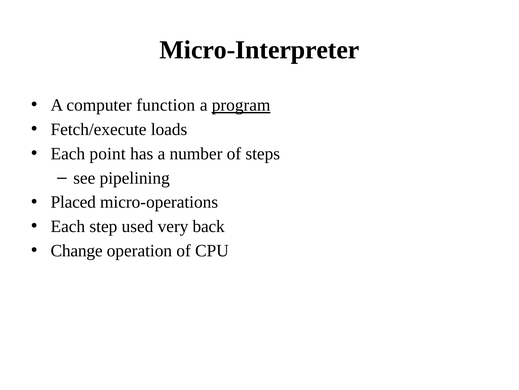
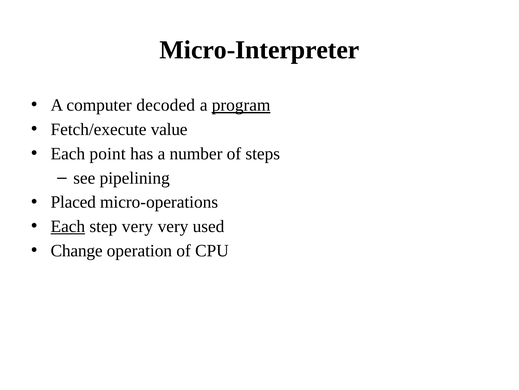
function: function -> decoded (166, 105)
loads: loads -> value (169, 129)
Each underline: none -> present (68, 226)
step used: used -> very (137, 226)
back: back -> used (209, 226)
